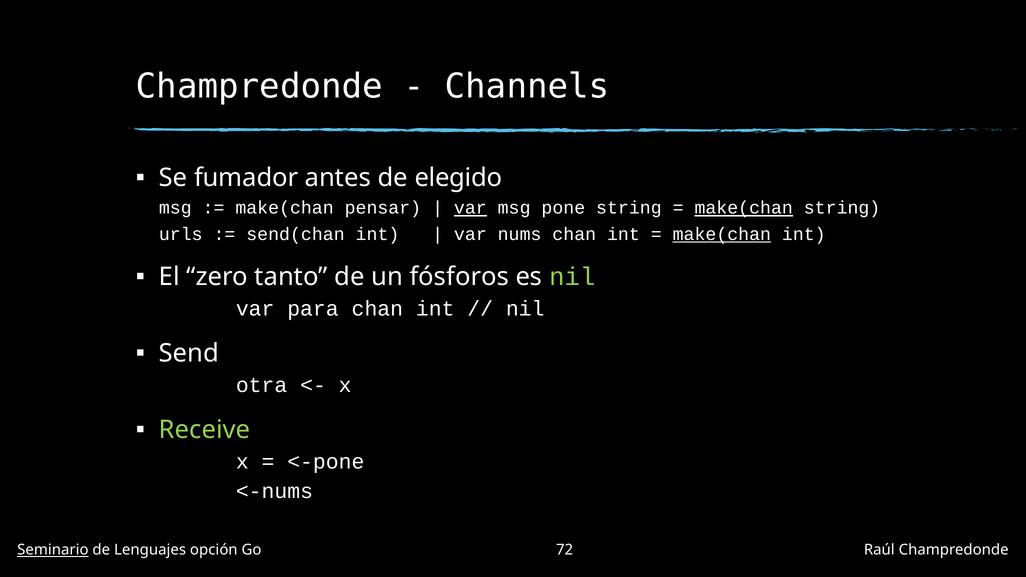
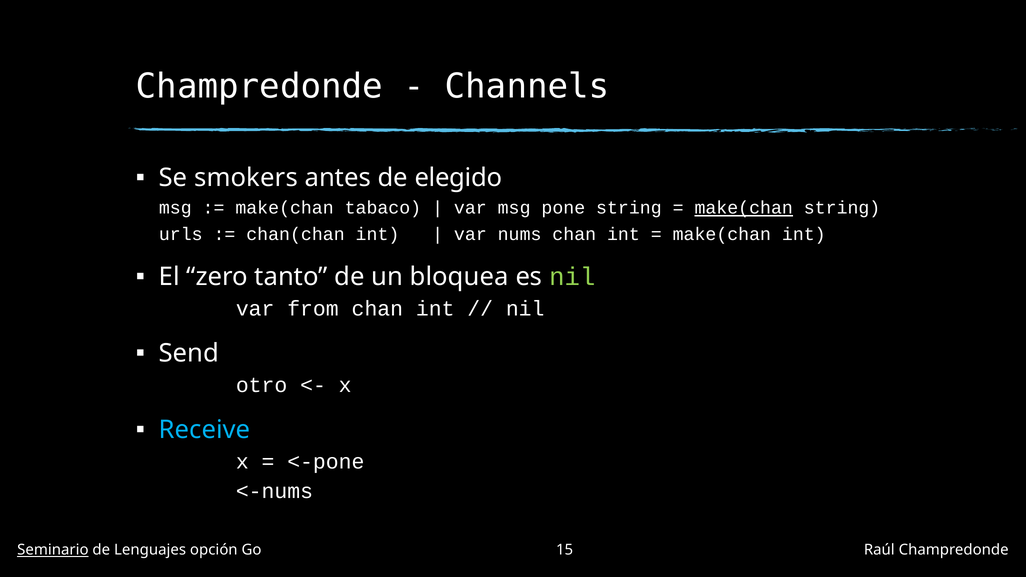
fumador: fumador -> smokers (246, 178)
pensar: pensar -> tabaco (383, 208)
var underline: present -> none (470, 208)
send(chan: send(chan -> chan(chan (295, 234)
make(chan underline: present -> none (722, 234)
fósforos: fósforos -> bloquea (459, 277)
para: para -> from (313, 309)
otra: otra -> otro (262, 385)
Receive colour: light green -> light blue (205, 430)
72: 72 -> 15 (565, 550)
